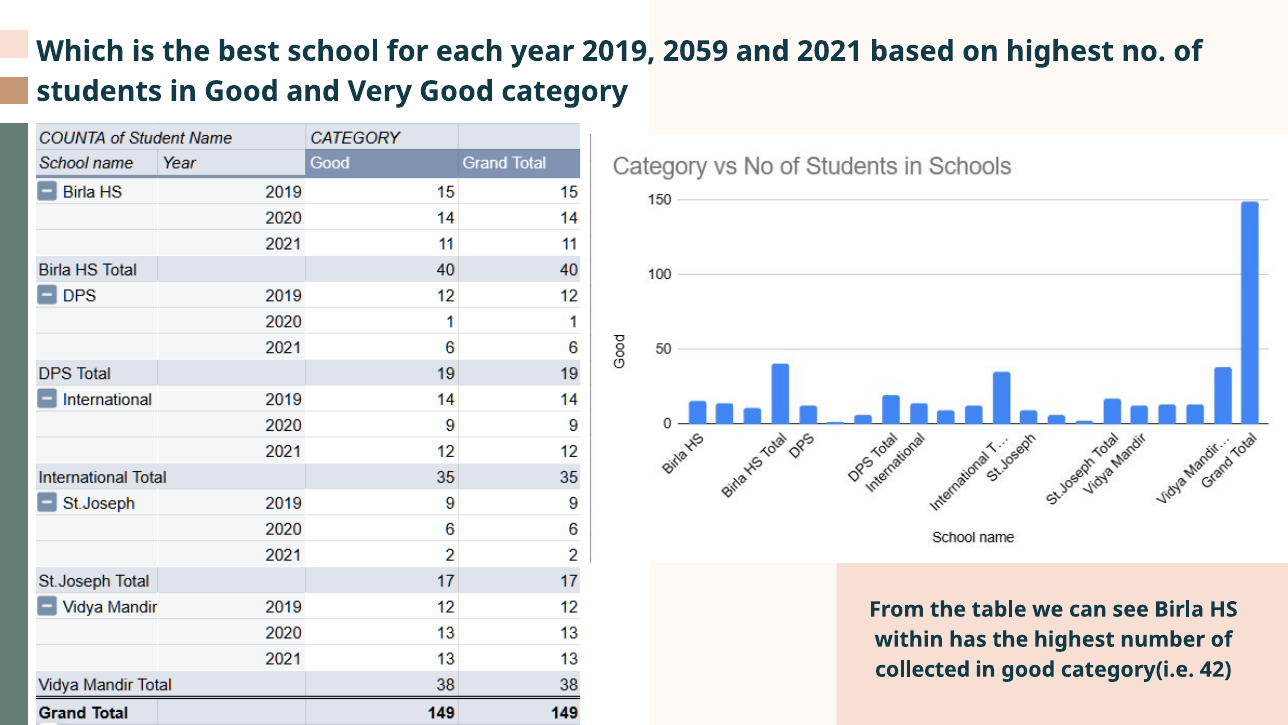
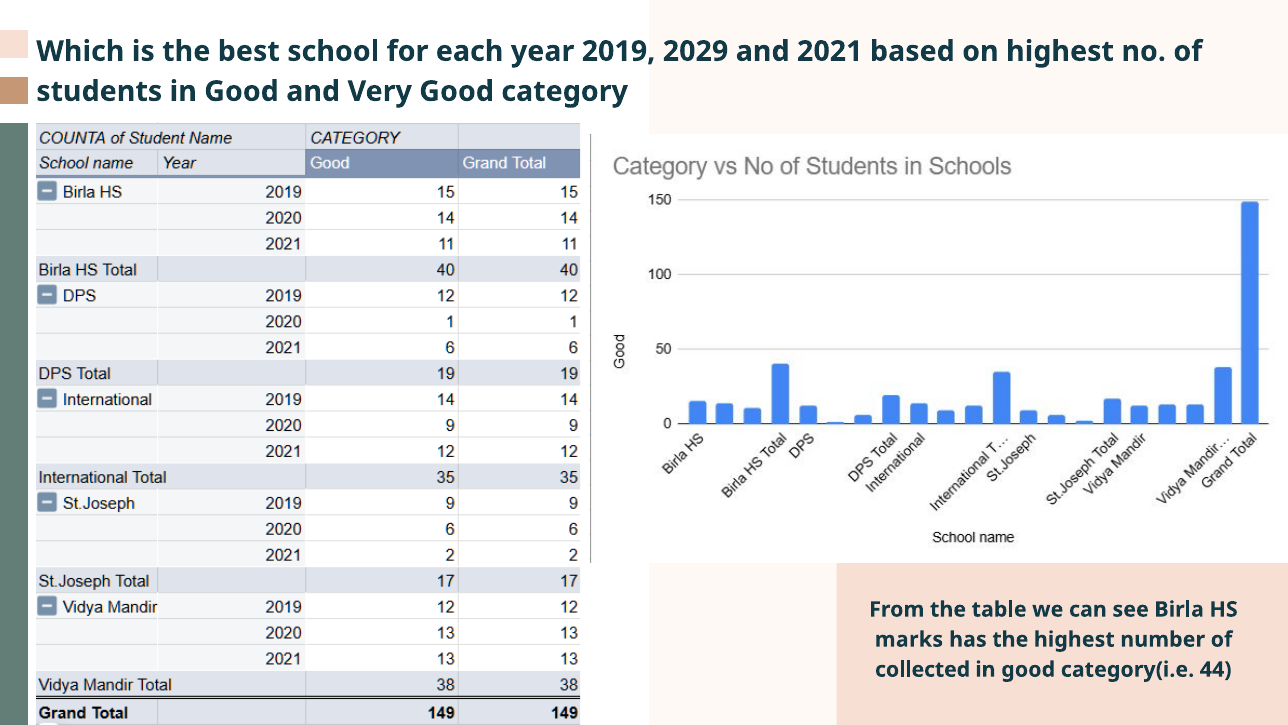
2059: 2059 -> 2029 (696, 51)
within: within -> marks (909, 639)
42: 42 -> 44 (1216, 669)
